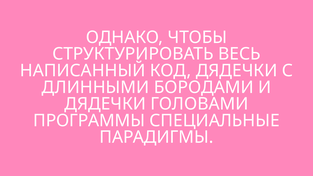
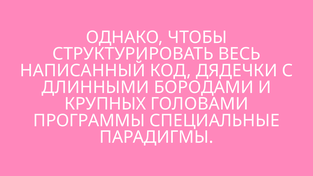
ДЯДЕЧКИ: ДЯДЕЧКИ -> КРУПНЫХ (105, 104)
